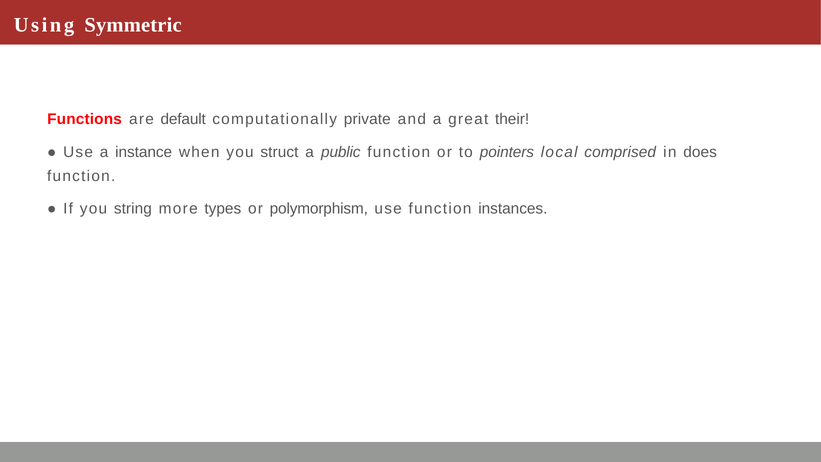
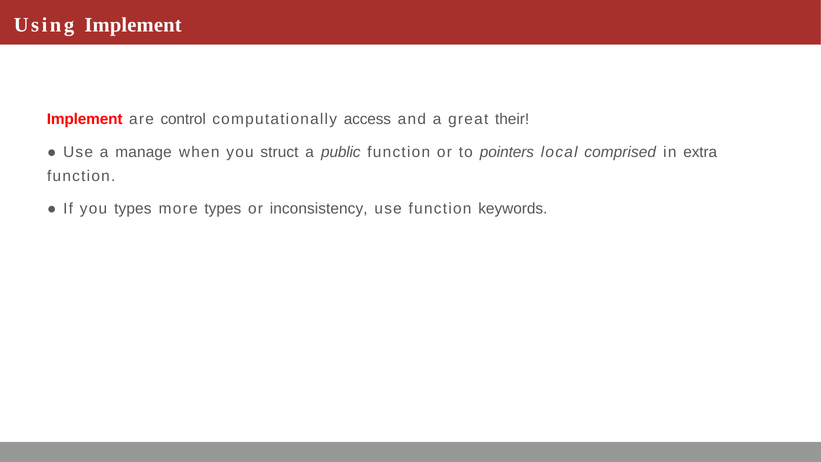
Using Symmetric: Symmetric -> Implement (133, 25)
Functions: Functions -> Implement (85, 119)
default: default -> control (183, 119)
private: private -> access (367, 119)
instance: instance -> manage (144, 152)
does: does -> extra (700, 152)
you string: string -> types (133, 208)
polymorphism: polymorphism -> inconsistency (319, 208)
instances: instances -> keywords (513, 208)
